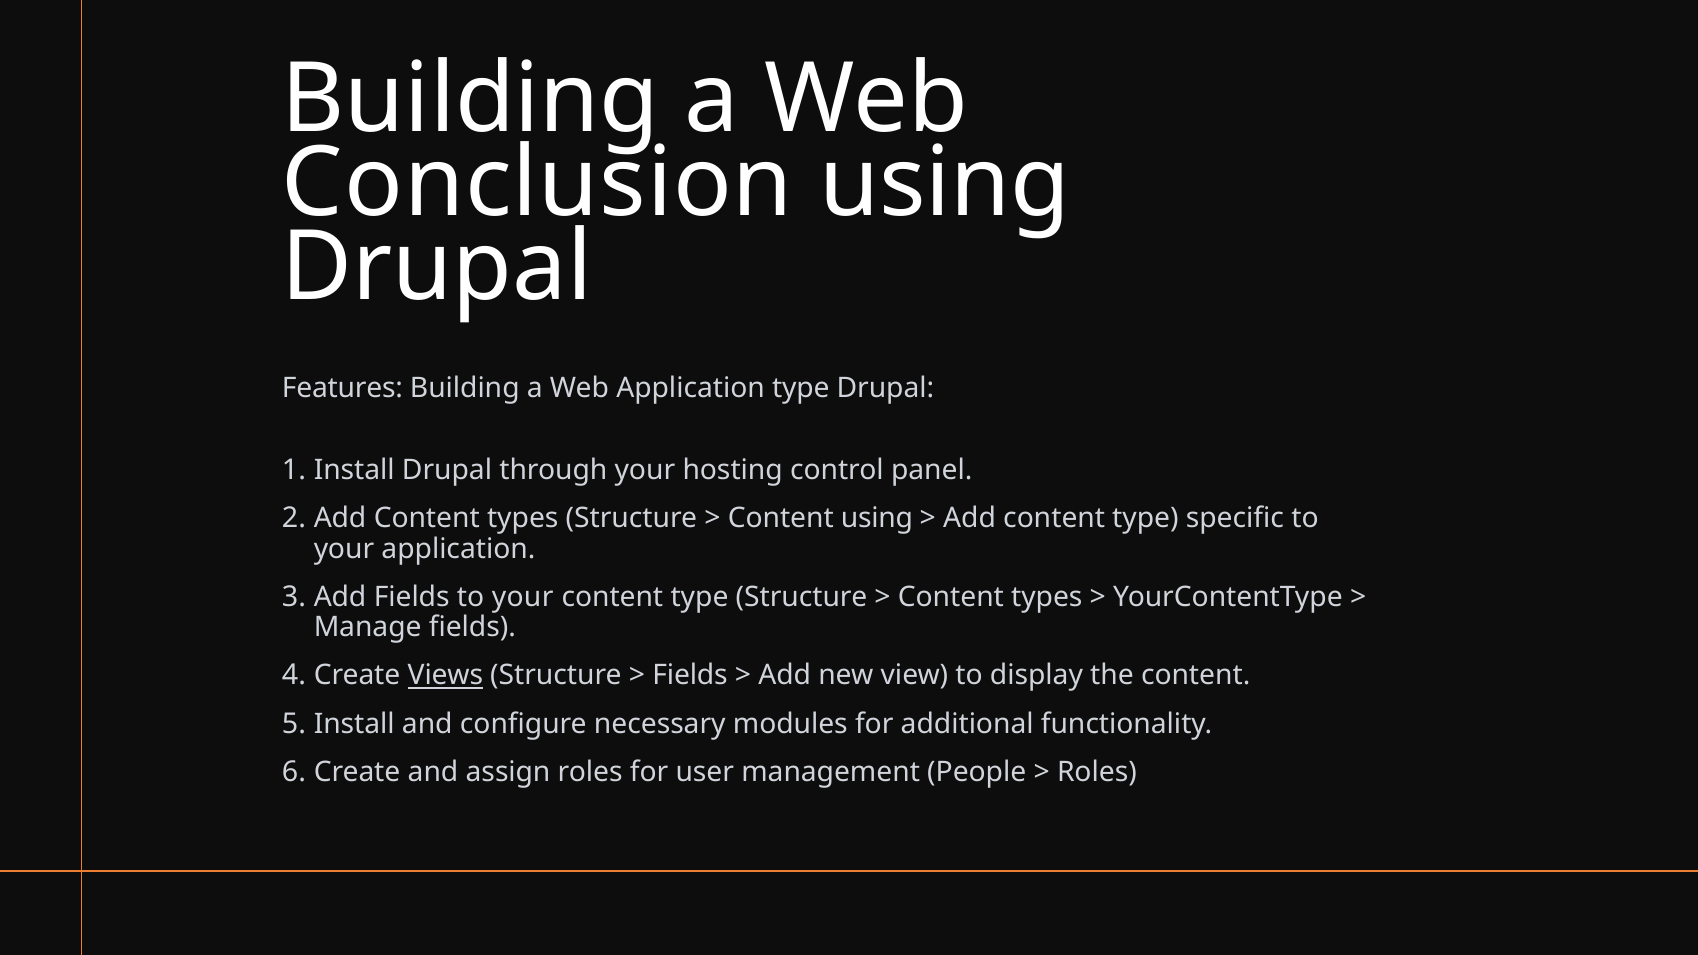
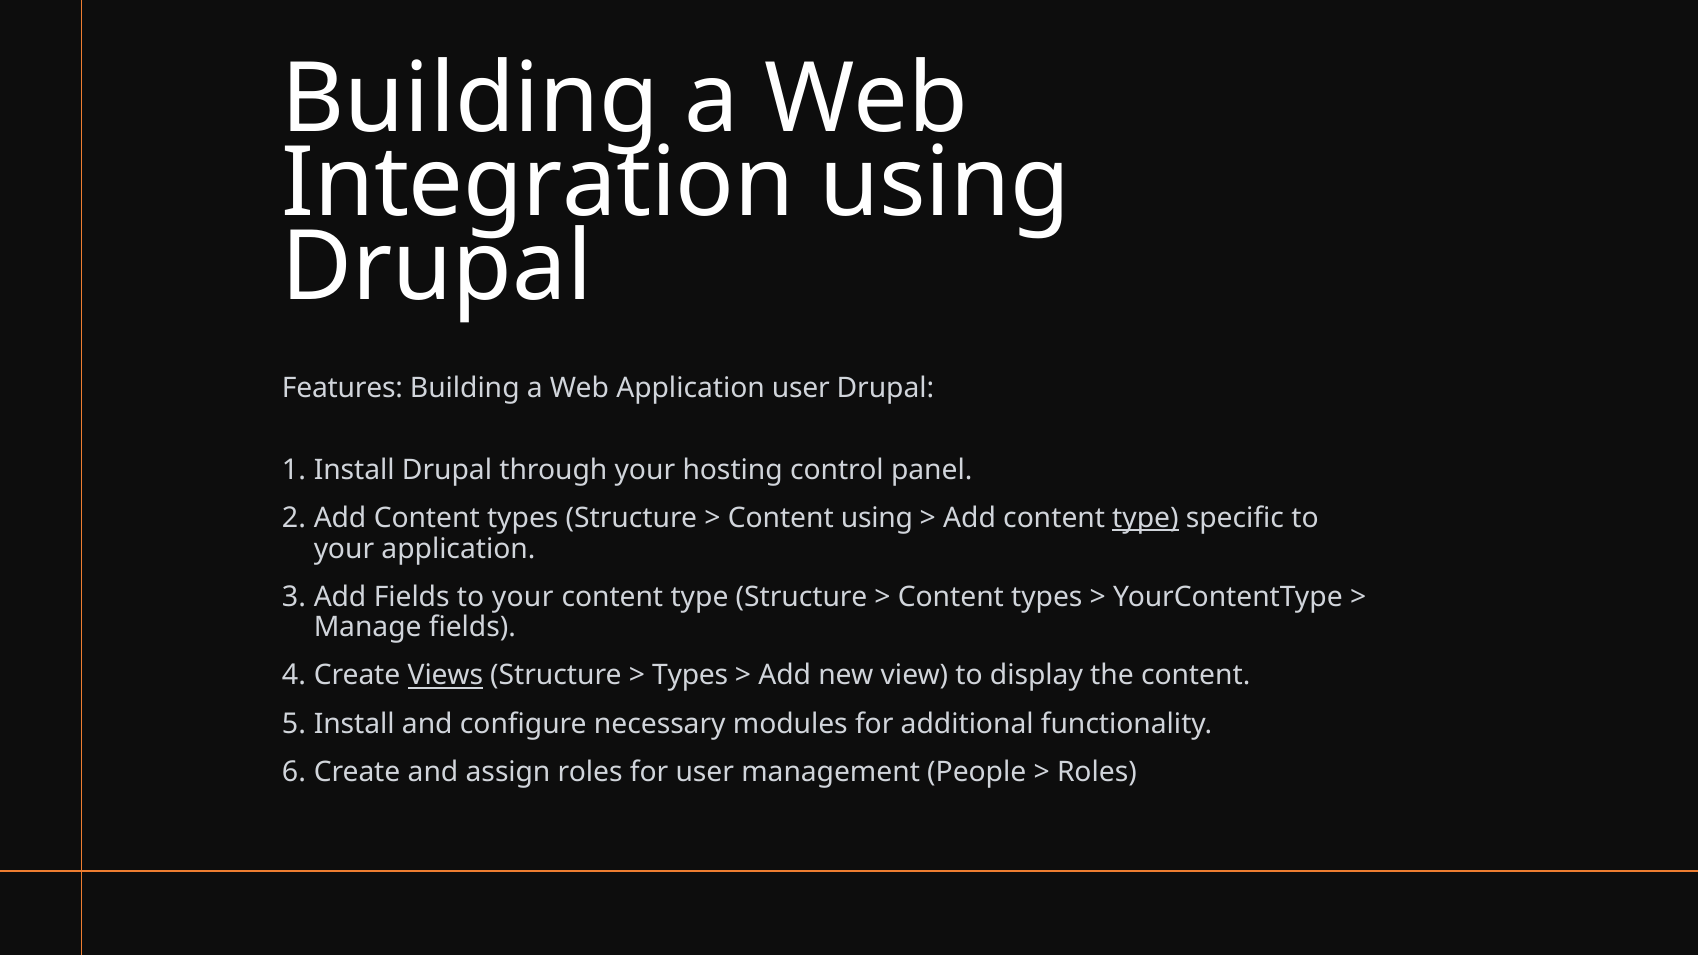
Conclusion: Conclusion -> Integration (538, 184)
Application type: type -> user (801, 388)
type underline: none -> present (1145, 518)
Fields: Fields -> Types (690, 676)
